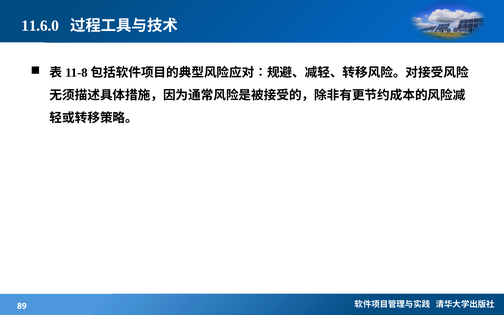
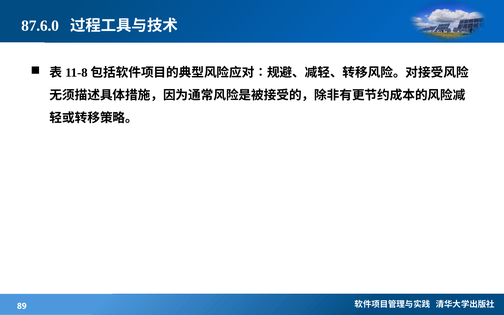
11.6.0: 11.6.0 -> 87.6.0 (40, 26)
